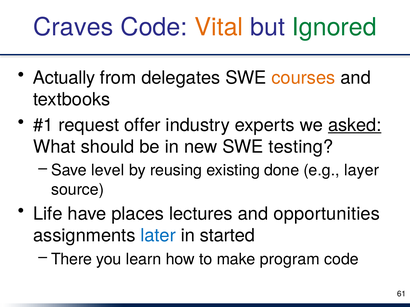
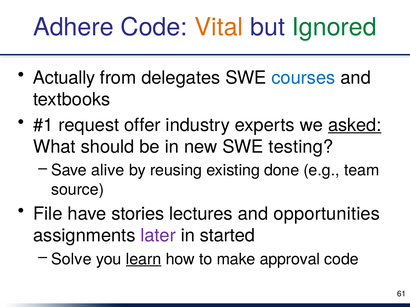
Craves: Craves -> Adhere (73, 27)
courses colour: orange -> blue (303, 78)
level: level -> alive (108, 171)
layer: layer -> team (362, 171)
Life: Life -> File (48, 214)
places: places -> stories (138, 214)
later colour: blue -> purple (158, 236)
There: There -> Solve (71, 260)
learn underline: none -> present (144, 260)
program: program -> approval (290, 260)
